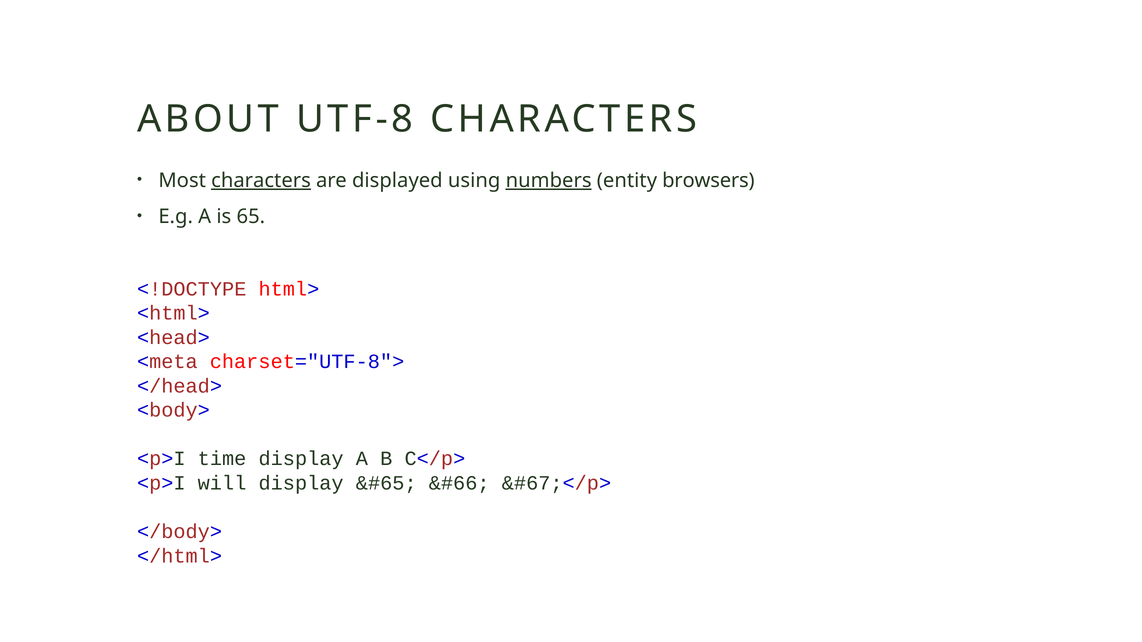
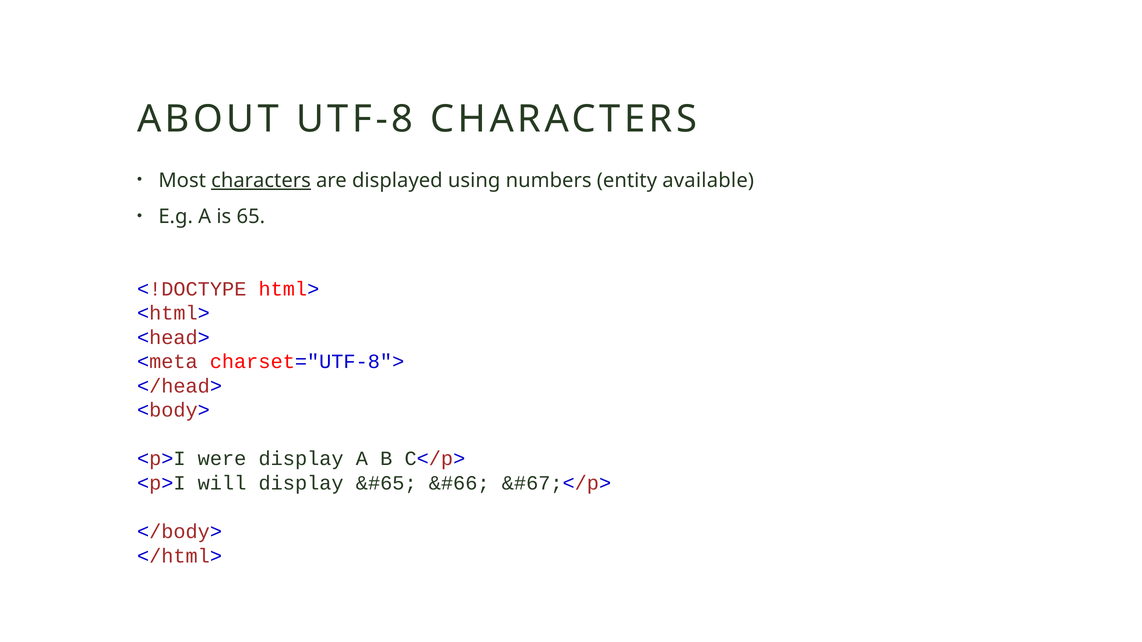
numbers underline: present -> none (549, 181)
browsers: browsers -> available (708, 181)
time: time -> were (222, 459)
